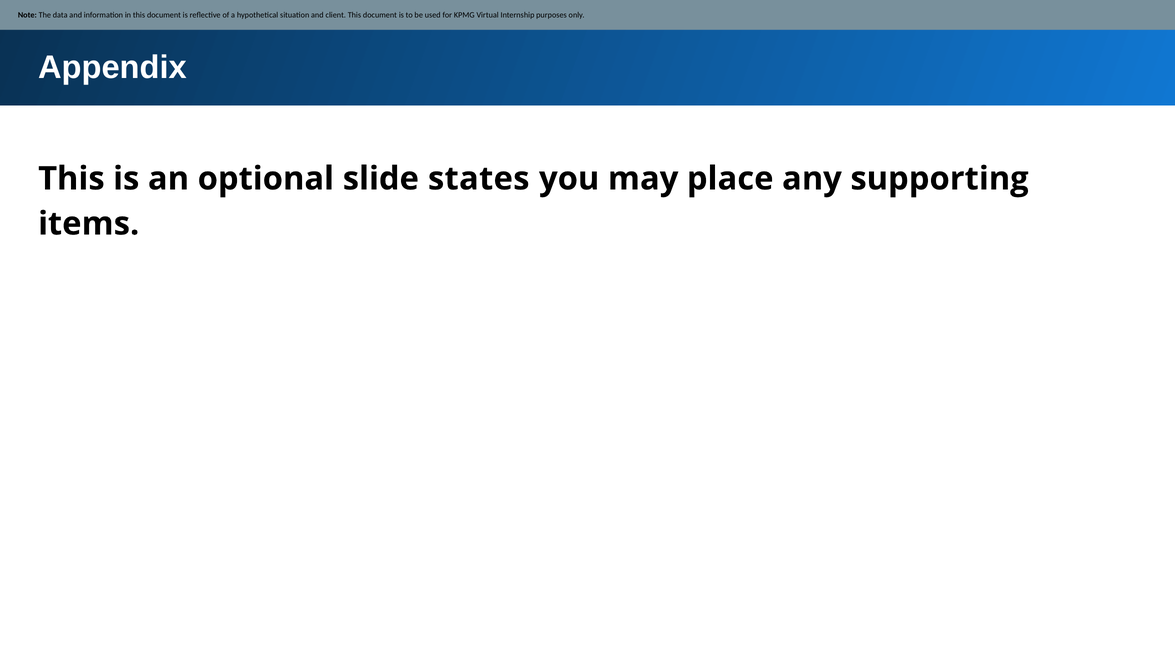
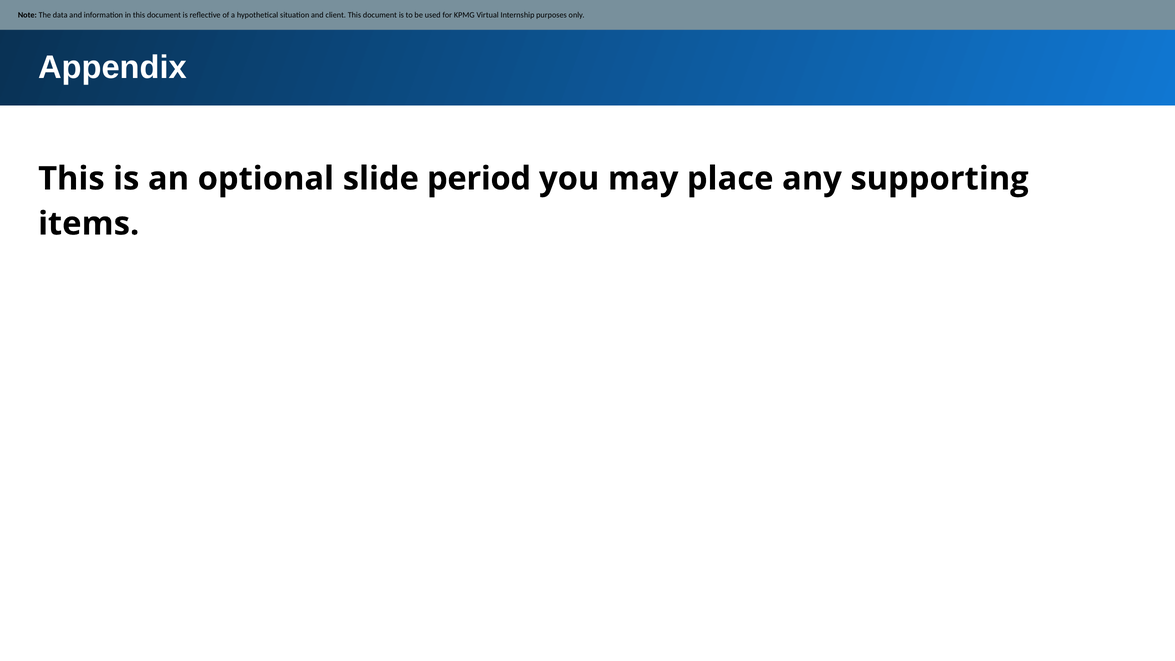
states: states -> period (479, 179)
